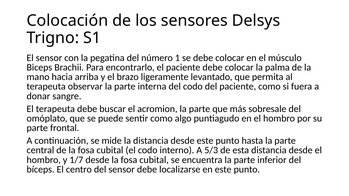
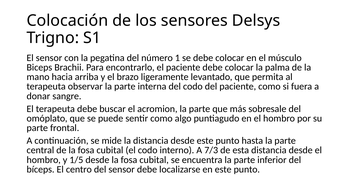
5/3: 5/3 -> 7/3 (211, 150)
1/7: 1/7 -> 1/5 (76, 160)
